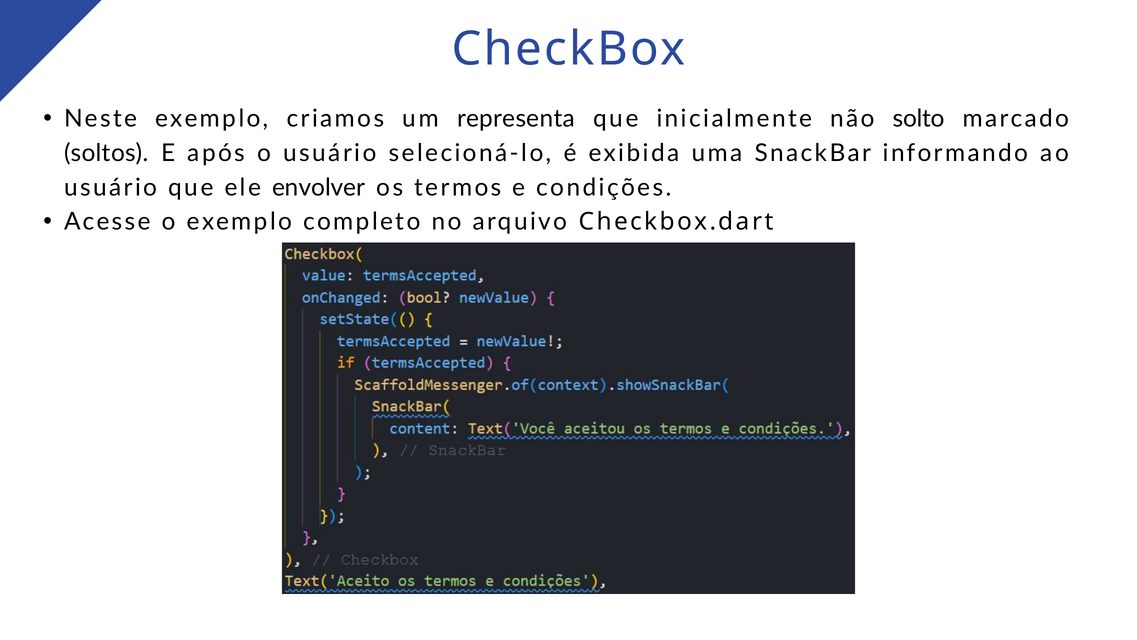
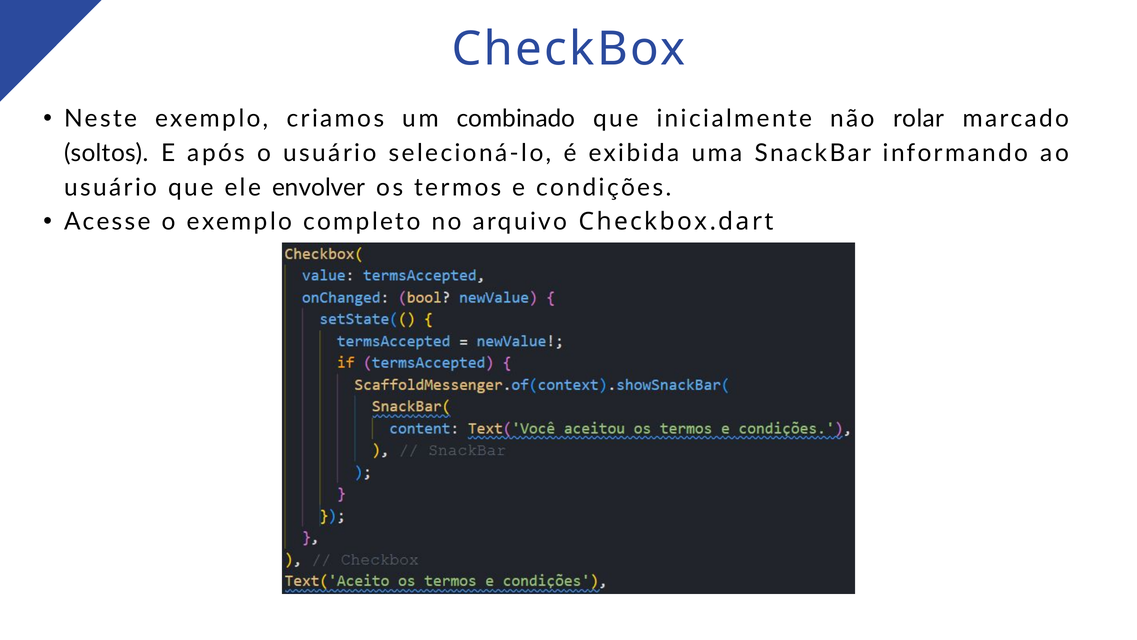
representa: representa -> combinado (516, 119)
solto: solto -> rolar (919, 119)
